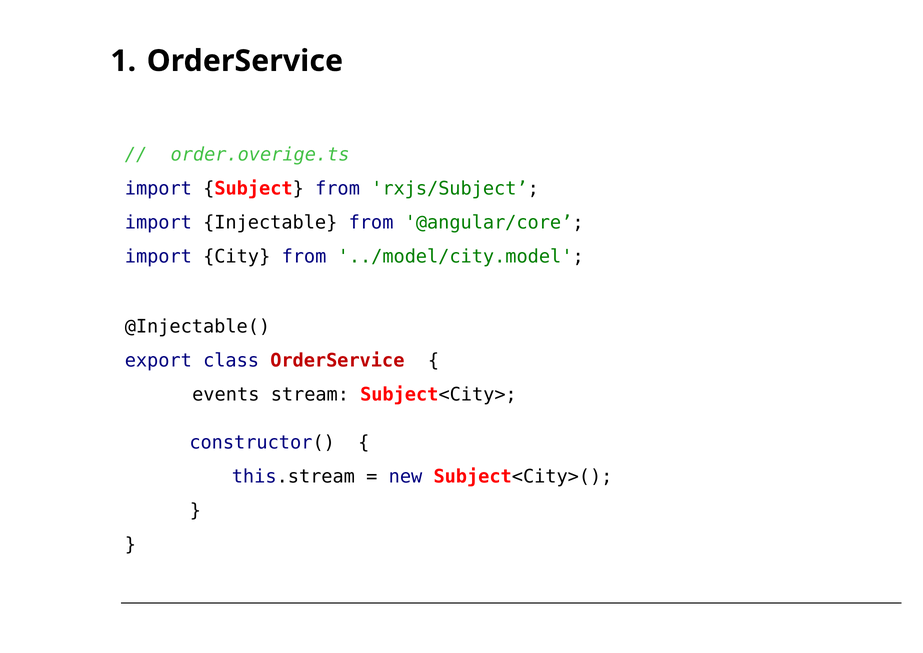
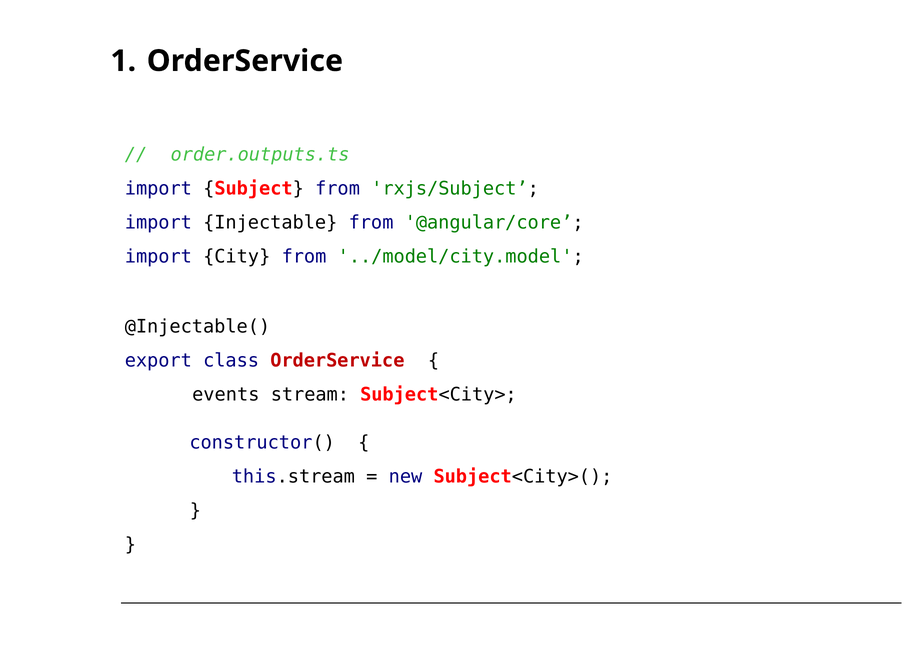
order.overige.ts: order.overige.ts -> order.outputs.ts (260, 154)
